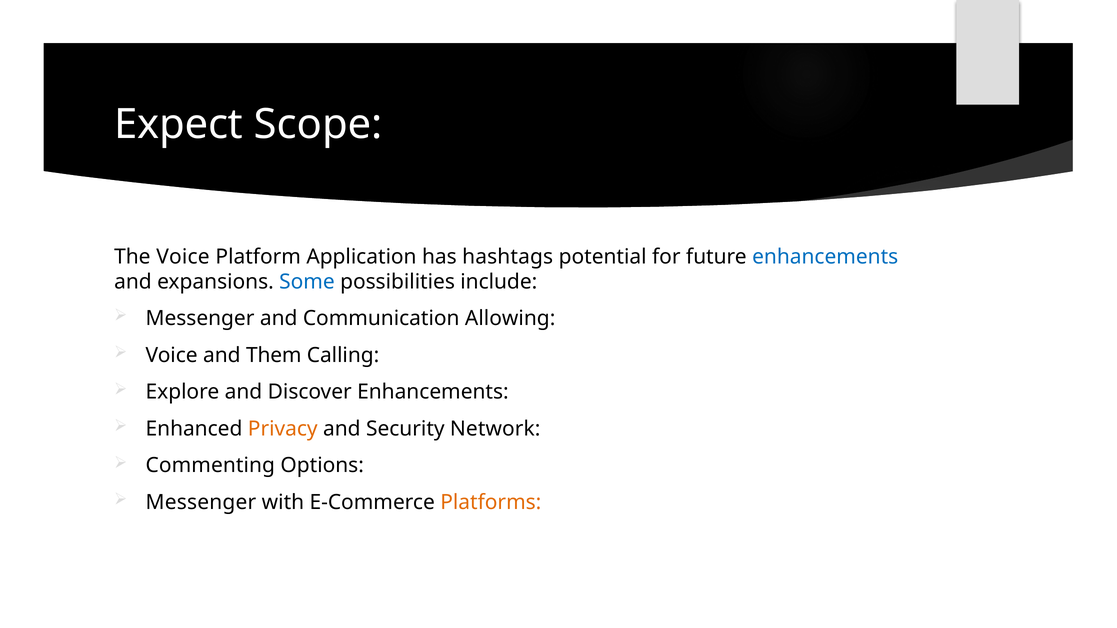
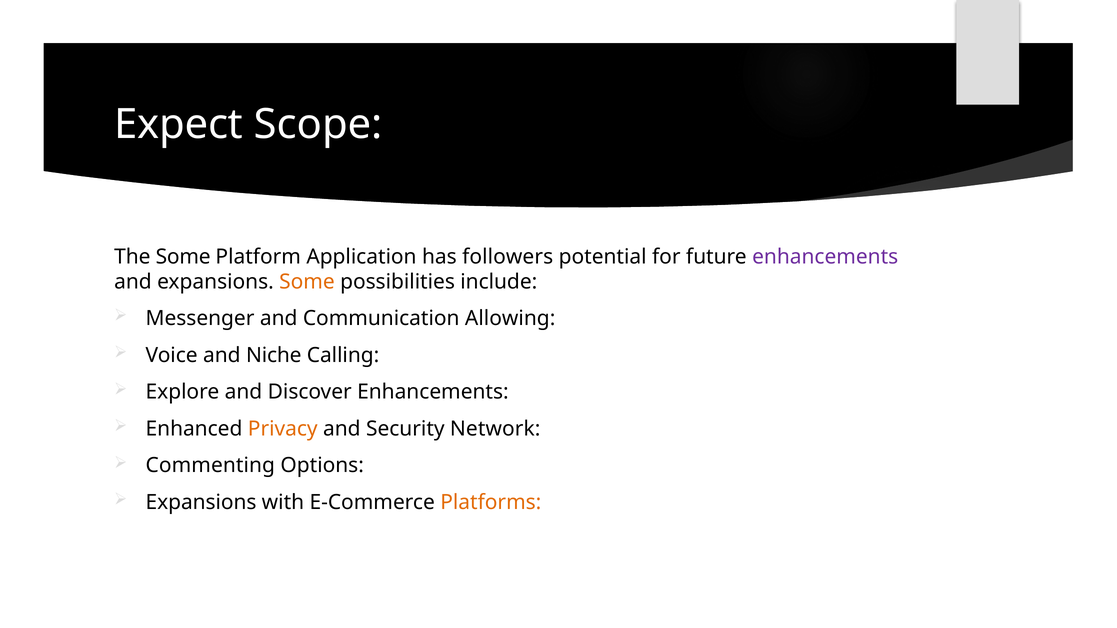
The Voice: Voice -> Some (183, 257)
hashtags: hashtags -> followers (508, 257)
enhancements colour: blue -> purple (825, 257)
Some colour: blue -> orange (307, 282)
Them: Them -> Niche (274, 355)
Messenger: Messenger -> Expansions (201, 503)
